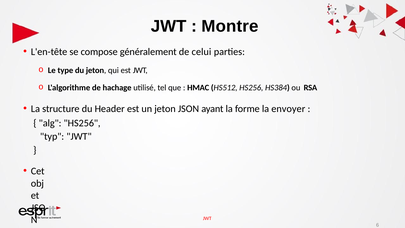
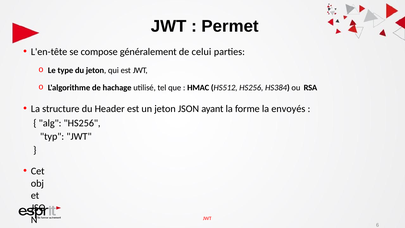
Montre: Montre -> Permet (230, 26)
envoyer: envoyer -> envoyés (288, 109)
